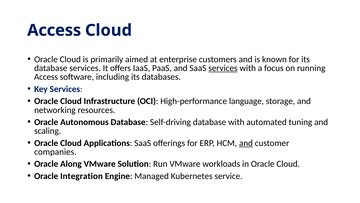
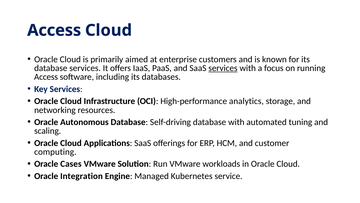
language: language -> analytics (246, 101)
and underline: present -> none (246, 143)
companies: companies -> computing (55, 151)
Along: Along -> Cases (71, 164)
